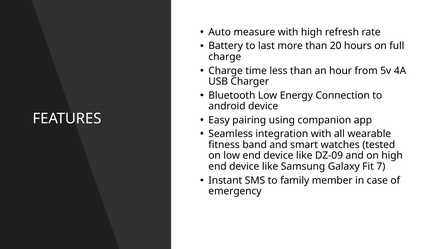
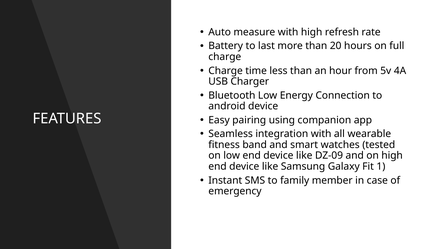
7: 7 -> 1 (381, 167)
